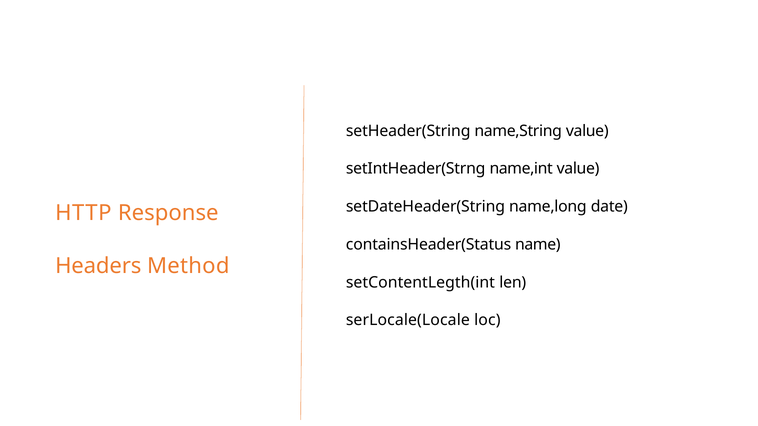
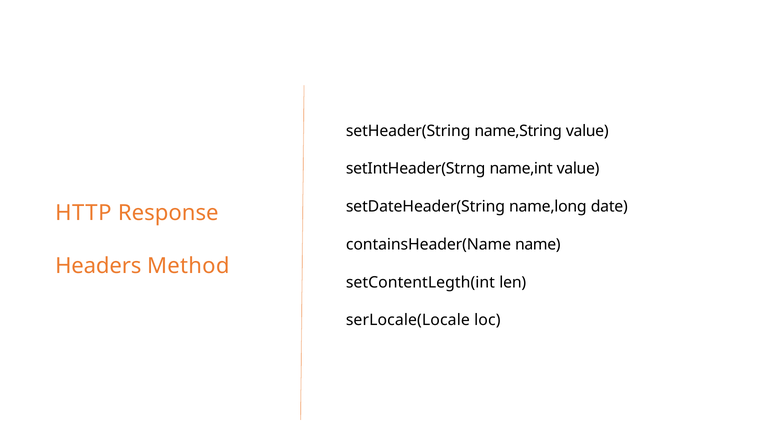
containsHeader(Status: containsHeader(Status -> containsHeader(Name (429, 245)
